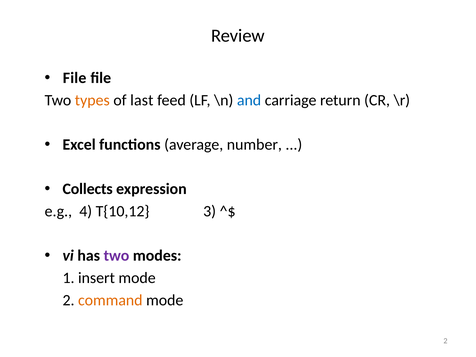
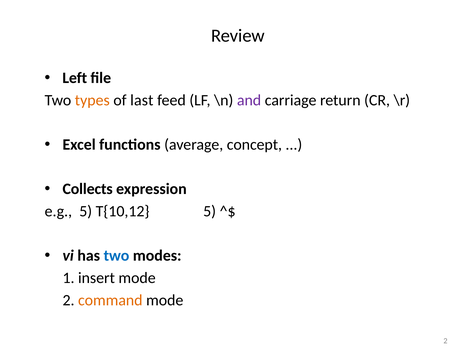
File: File -> Left (75, 78)
and colour: blue -> purple (249, 100)
number: number -> concept (254, 145)
e.g 4: 4 -> 5 (86, 211)
T{10,12 3: 3 -> 5 (210, 211)
two colour: purple -> blue (116, 256)
